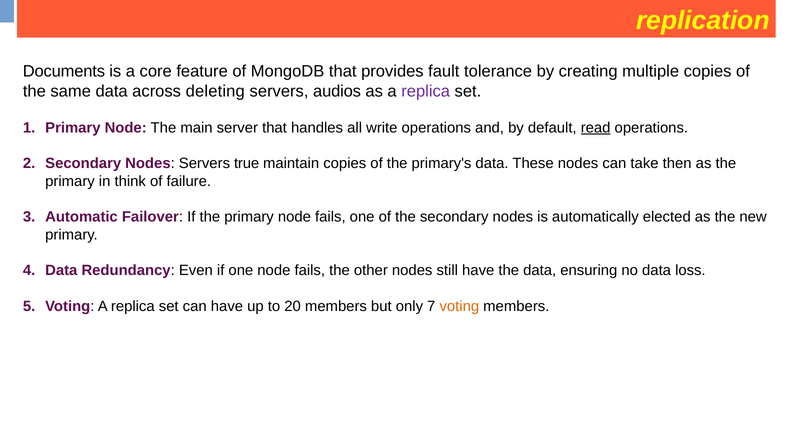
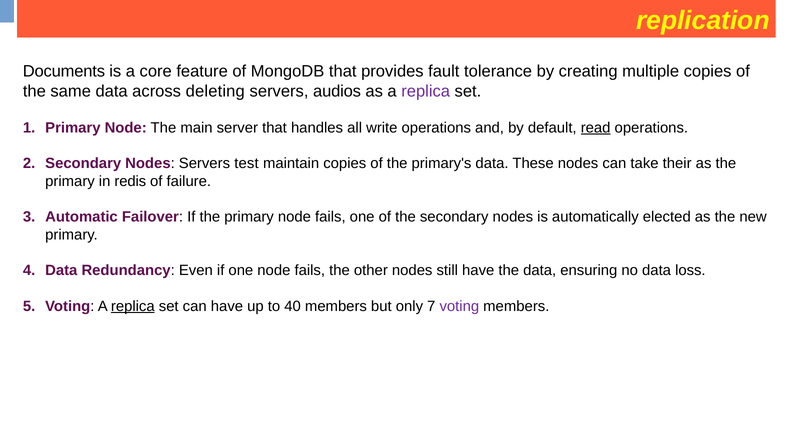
true: true -> test (246, 163)
then: then -> their (677, 163)
think: think -> redis (130, 181)
replica underline: none -> present (133, 306)
20: 20 -> 40 (293, 306)
voting colour: orange -> purple (459, 306)
